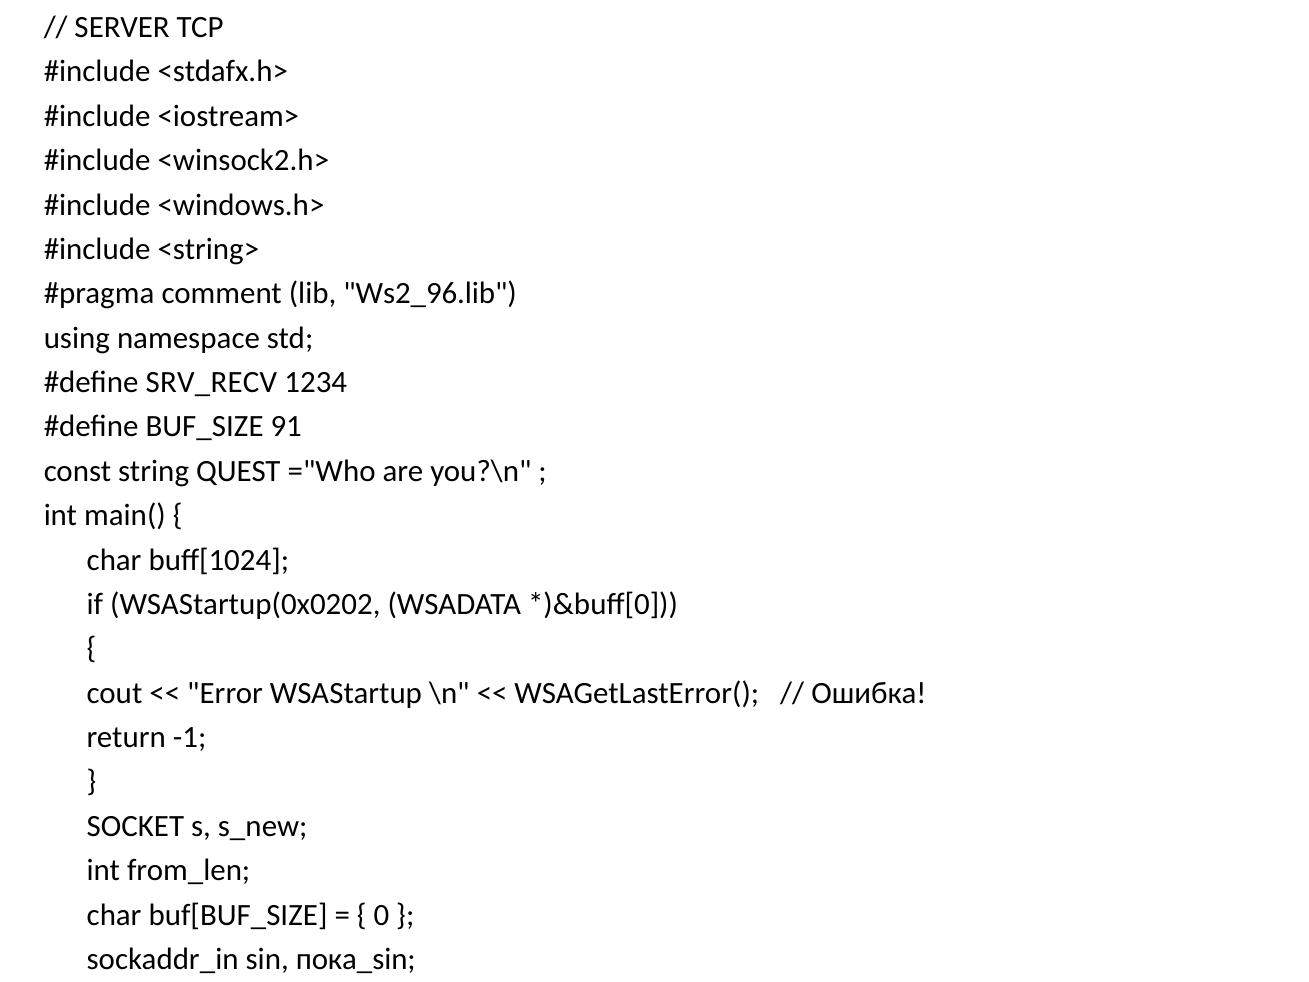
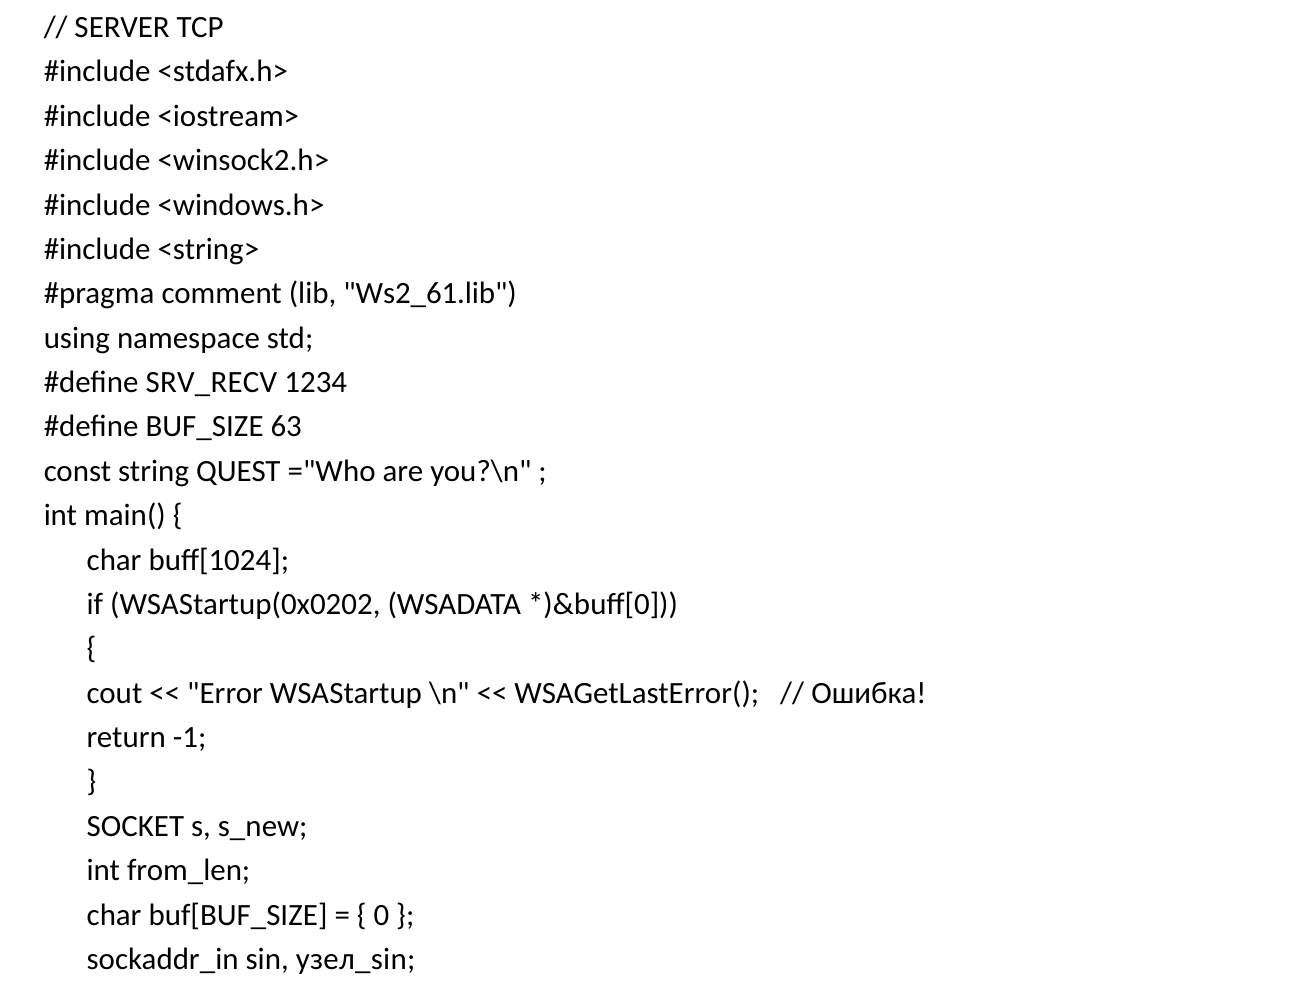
Ws2_96.lib: Ws2_96.lib -> Ws2_61.lib (430, 293)
91: 91 -> 63 (286, 427)
пока_sin: пока_sin -> узел_sin (356, 959)
